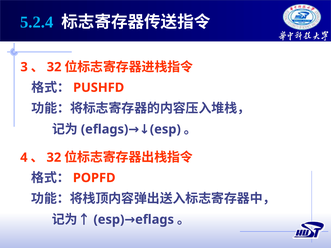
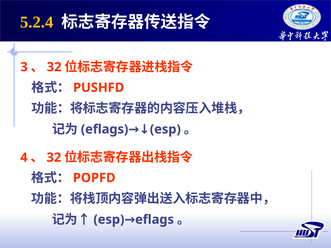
5.2.4 colour: light blue -> yellow (37, 22)
